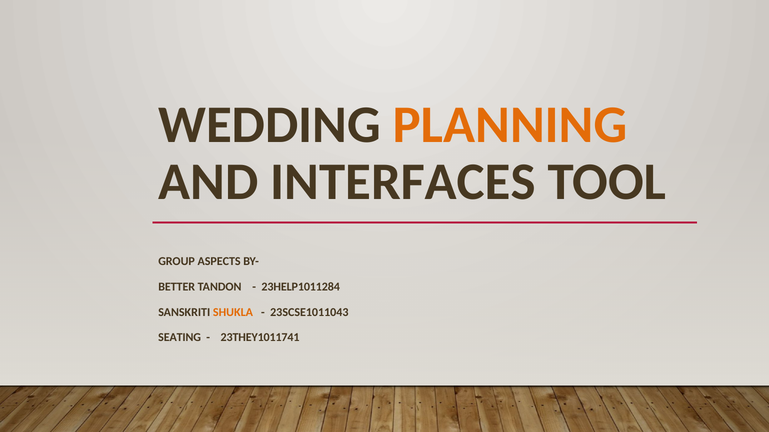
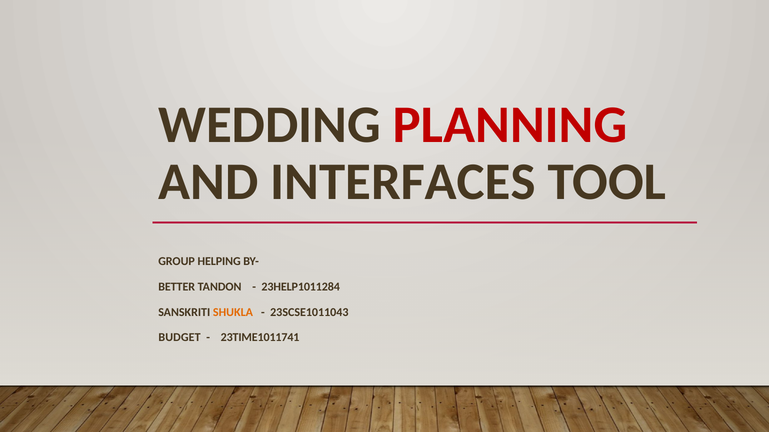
PLANNING colour: orange -> red (510, 125)
ASPECTS: ASPECTS -> HELPING (219, 262)
SEATING: SEATING -> BUDGET (180, 338)
23THEY1011741: 23THEY1011741 -> 23TIME1011741 (260, 338)
